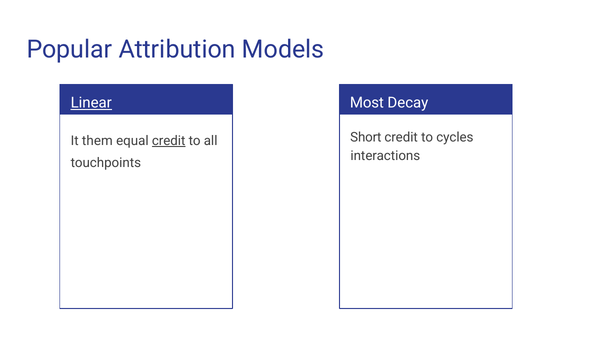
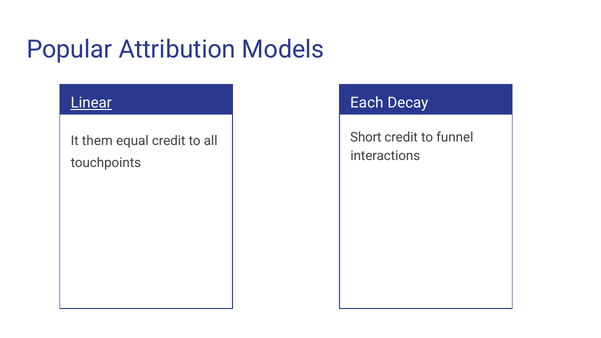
Most: Most -> Each (367, 103)
cycles: cycles -> funnel (455, 137)
credit underline: present -> none (169, 141)
